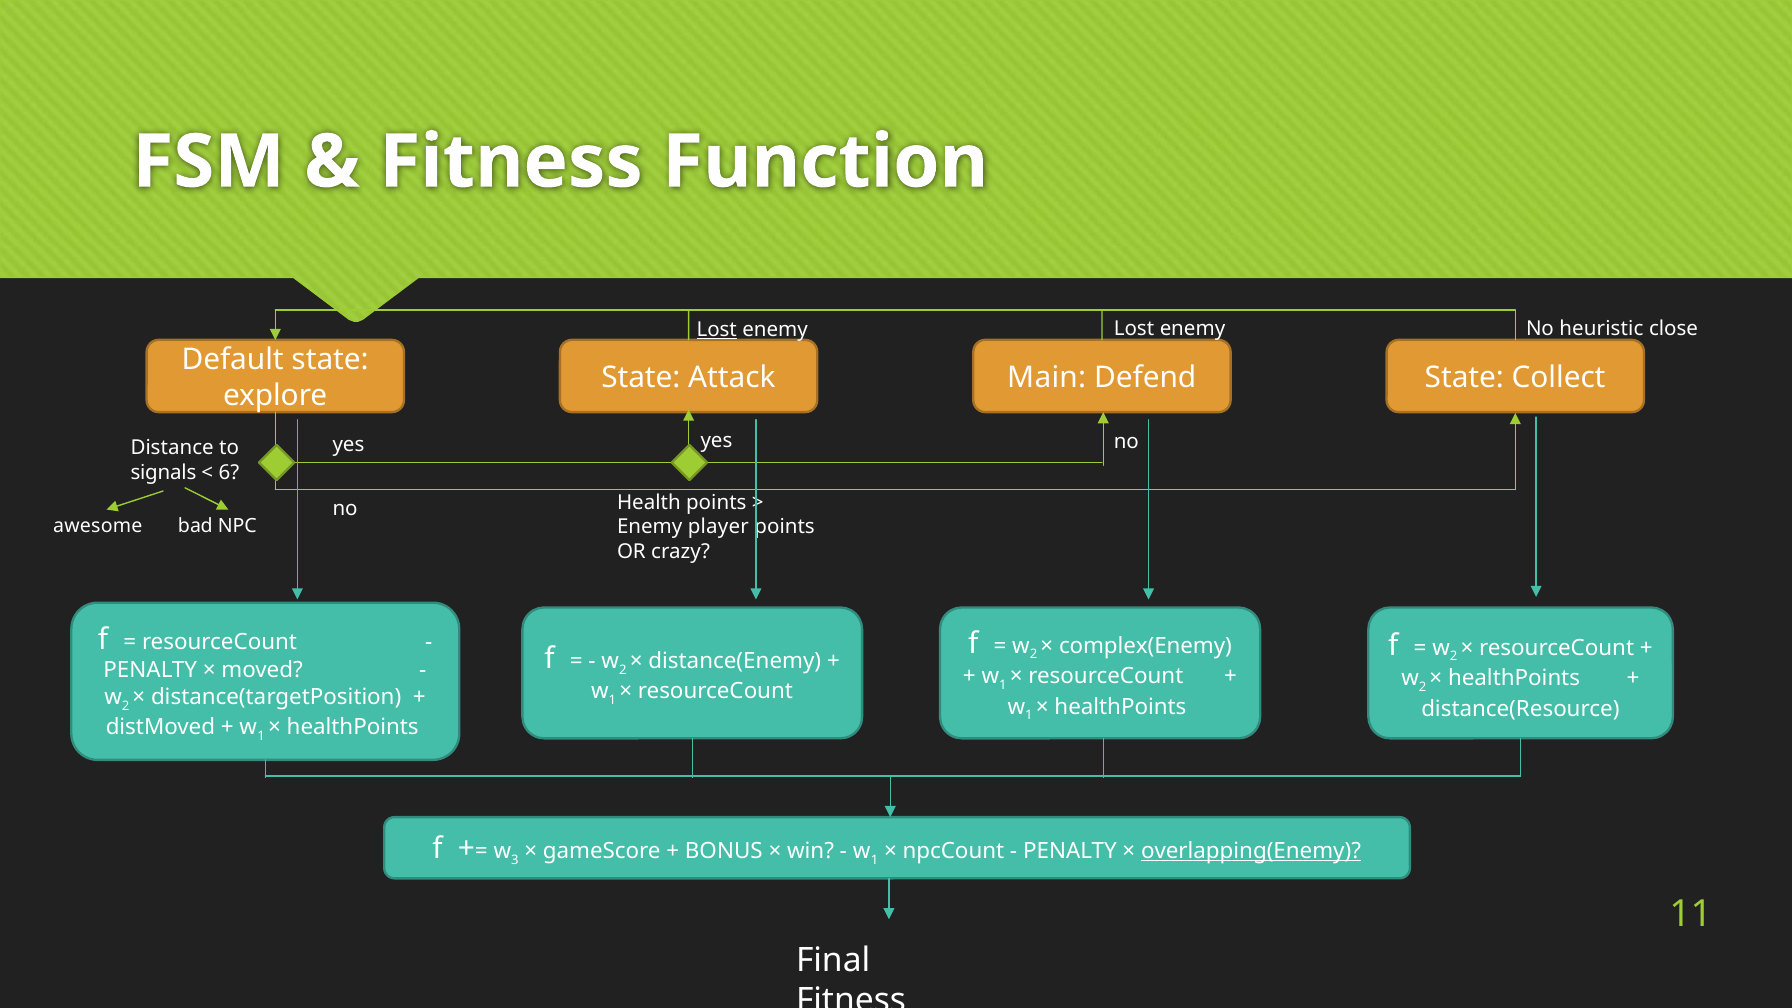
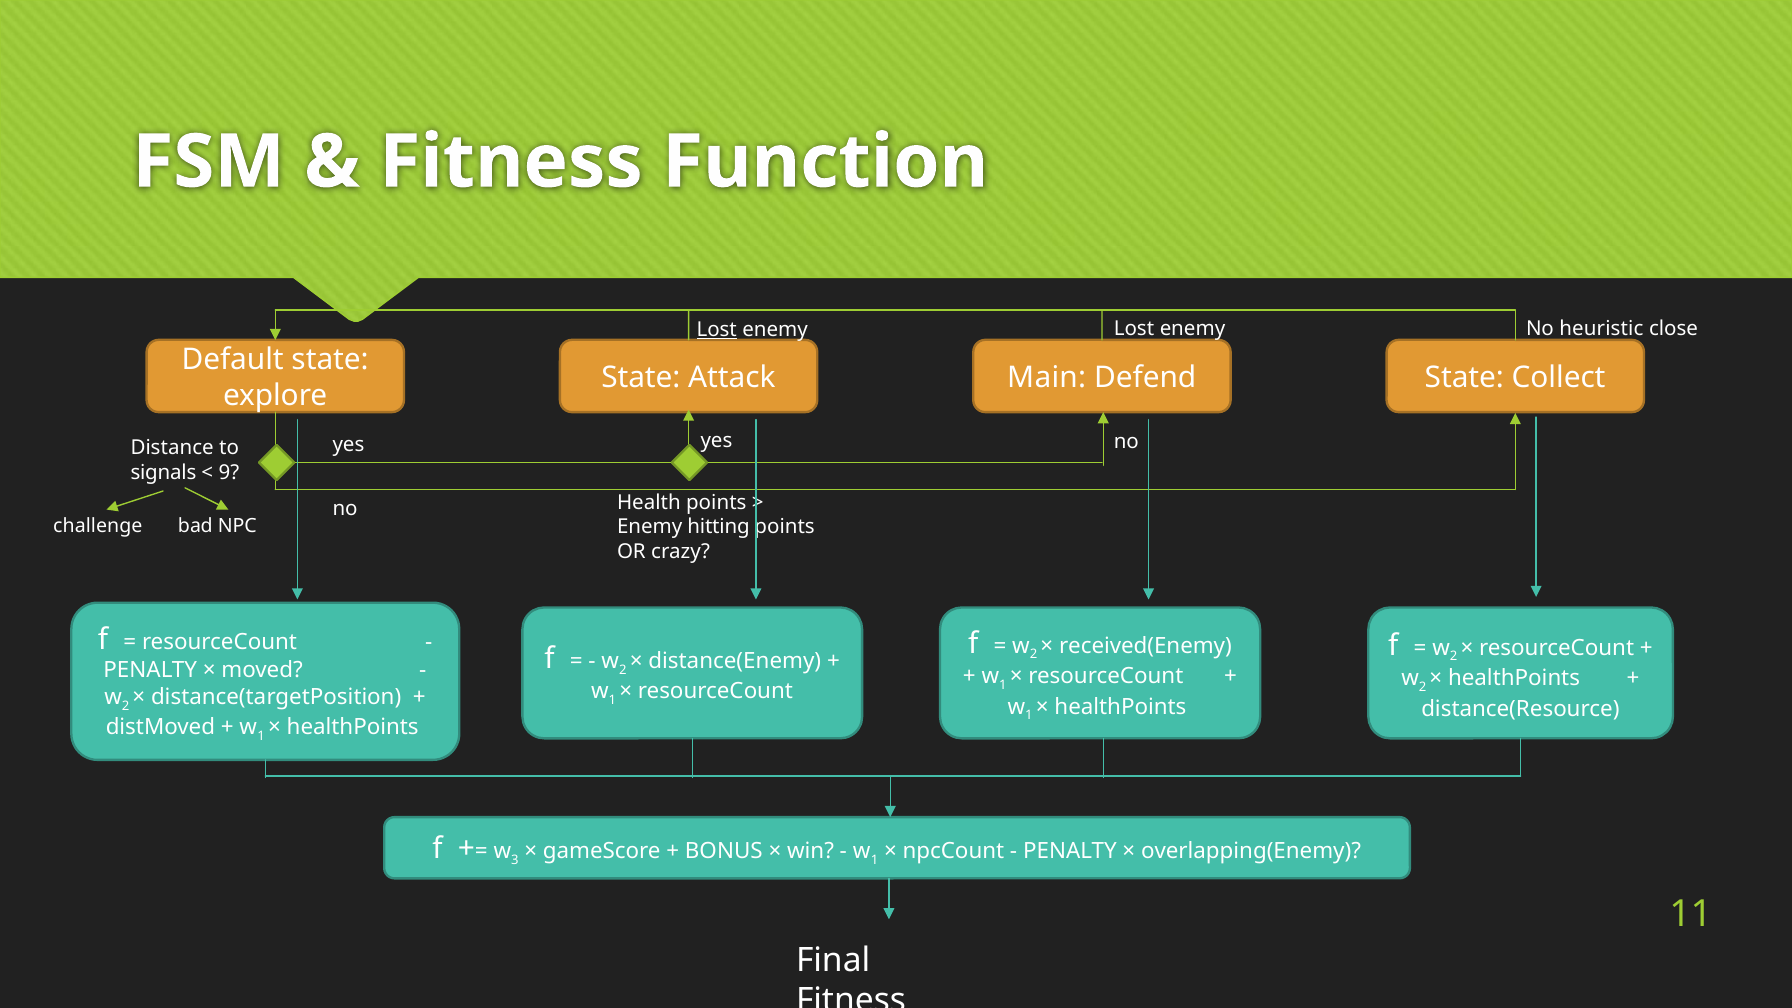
6: 6 -> 9 (229, 473)
awesome: awesome -> challenge (98, 526)
player: player -> hitting (719, 527)
complex(Enemy: complex(Enemy -> received(Enemy (1145, 646)
overlapping(Enemy underline: present -> none (1251, 851)
